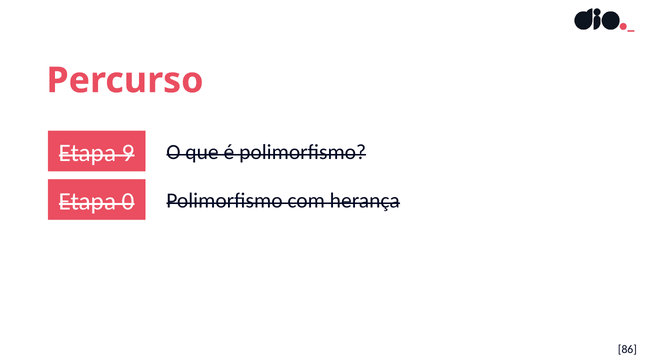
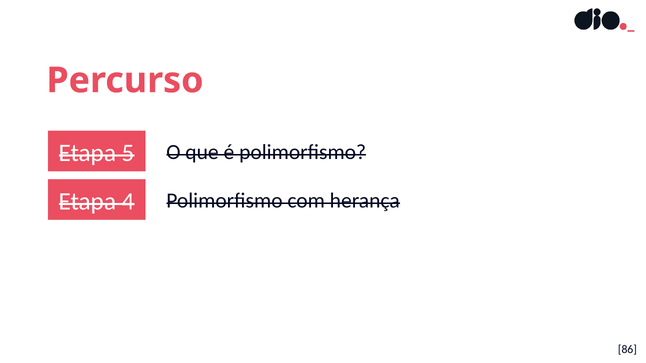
9: 9 -> 5 (128, 153)
0: 0 -> 4 (128, 201)
